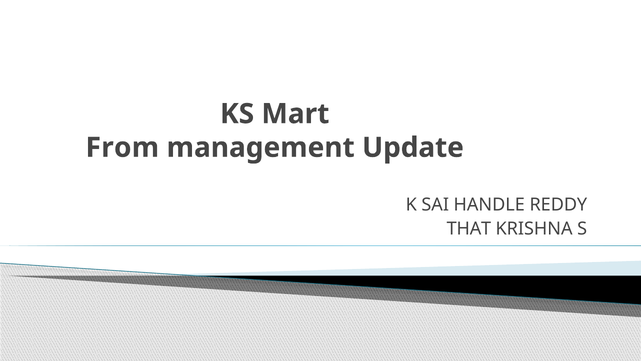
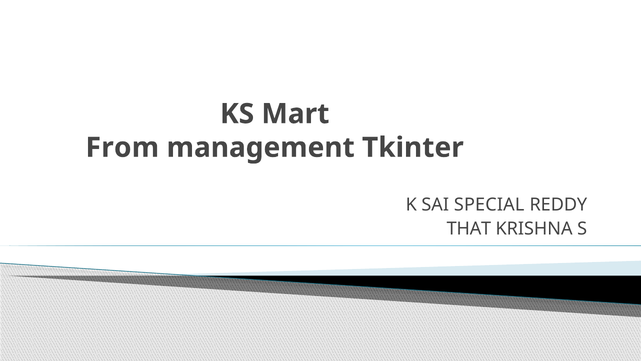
Update: Update -> Tkinter (413, 147)
HANDLE: HANDLE -> SPECIAL (489, 204)
